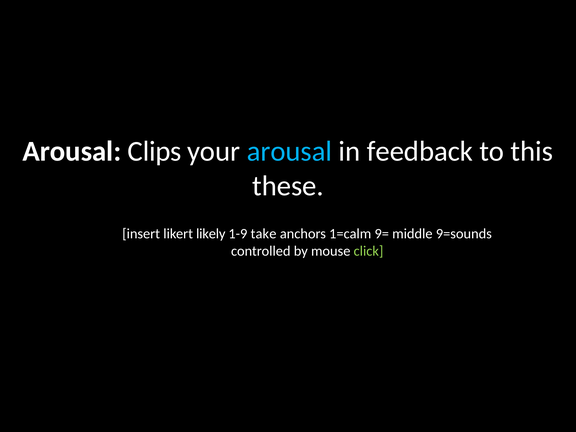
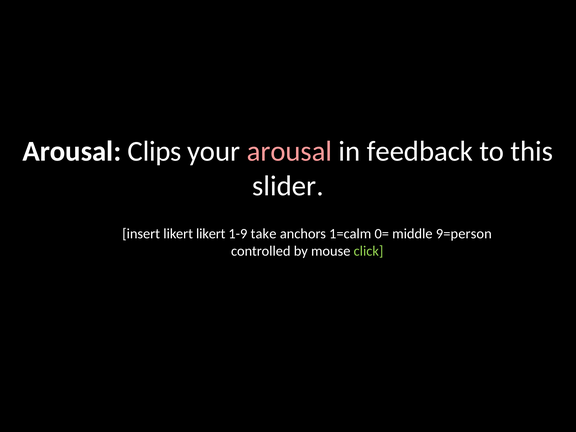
arousal colour: light blue -> pink (289, 151)
these: these -> slider (288, 186)
likert likely: likely -> likert (211, 234)
9=: 9= -> 0= (382, 234)
9=sounds: 9=sounds -> 9=person (464, 234)
